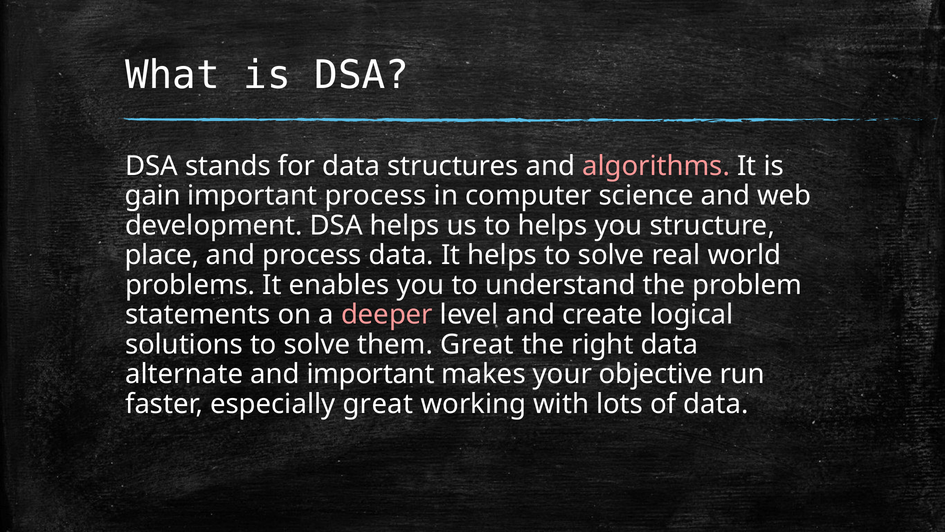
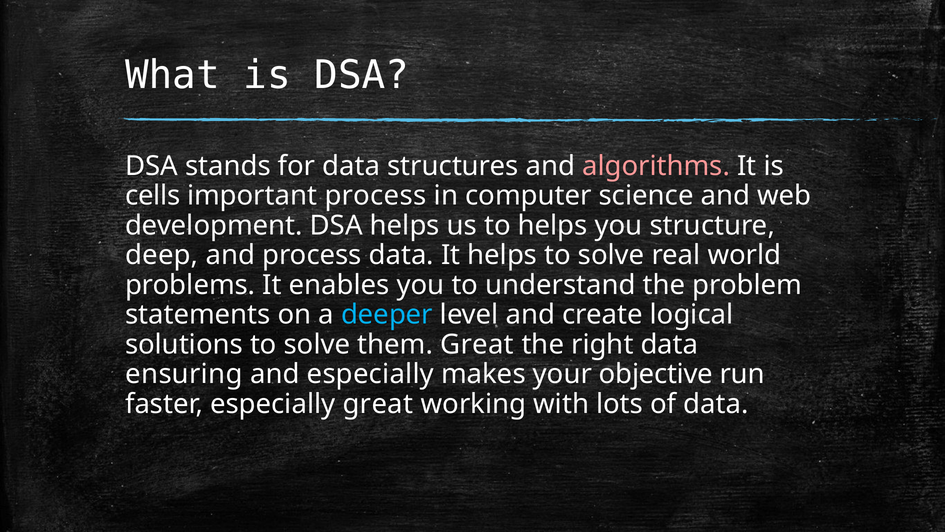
gain: gain -> cells (153, 196)
place: place -> deep (162, 255)
deeper colour: pink -> light blue (387, 315)
alternate: alternate -> ensuring (184, 374)
and important: important -> especially (370, 374)
